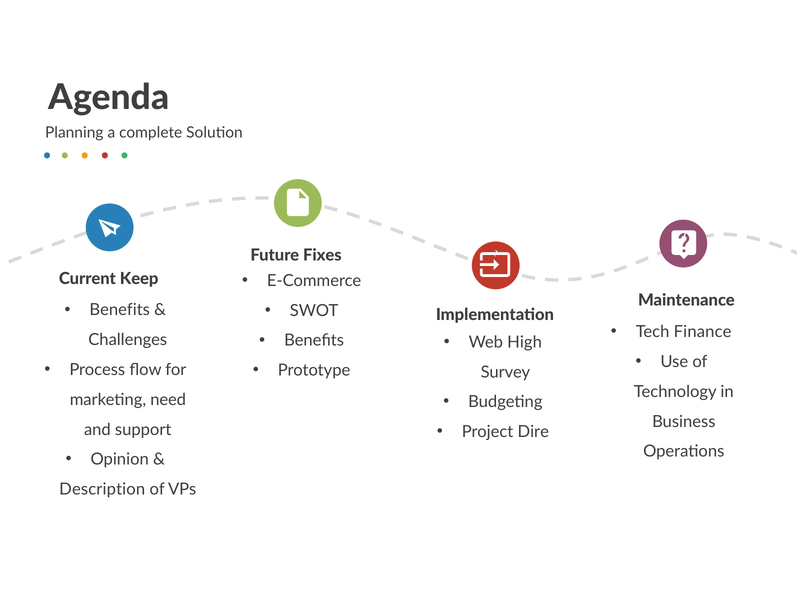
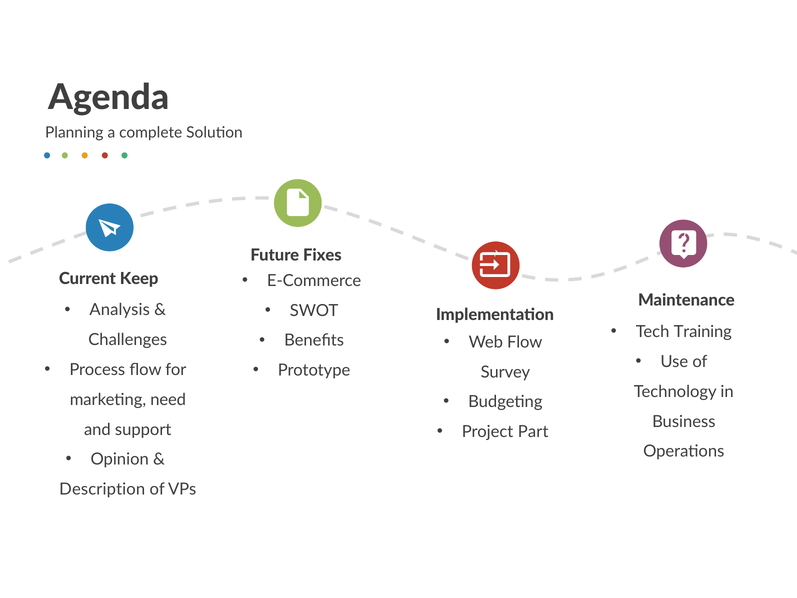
Benefits: Benefits -> Analysis (120, 310)
Finance: Finance -> Training (703, 332)
Web High: High -> Flow (525, 342)
Dire: Dire -> Part (533, 432)
